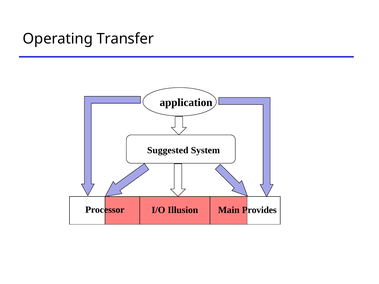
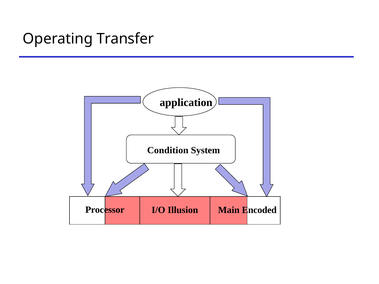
Suggested: Suggested -> Condition (168, 150)
Provides: Provides -> Encoded (259, 210)
